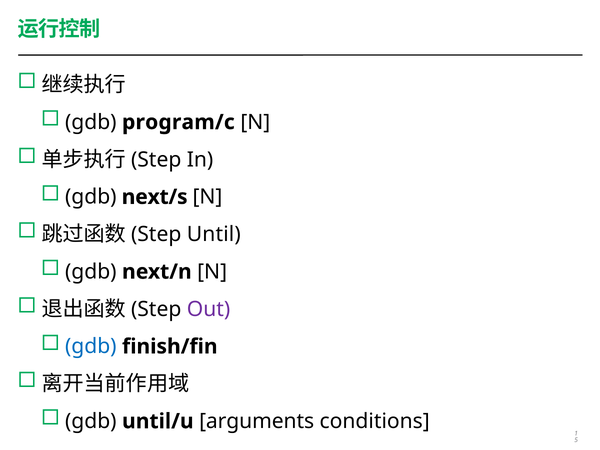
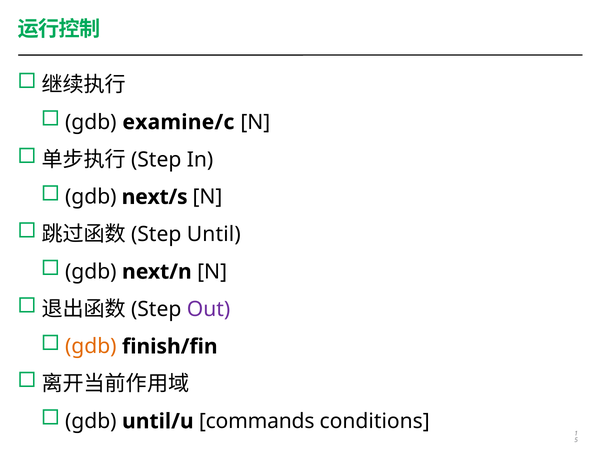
program/c: program/c -> examine/c (178, 122)
gdb colour: blue -> orange (91, 347)
arguments: arguments -> commands (257, 421)
